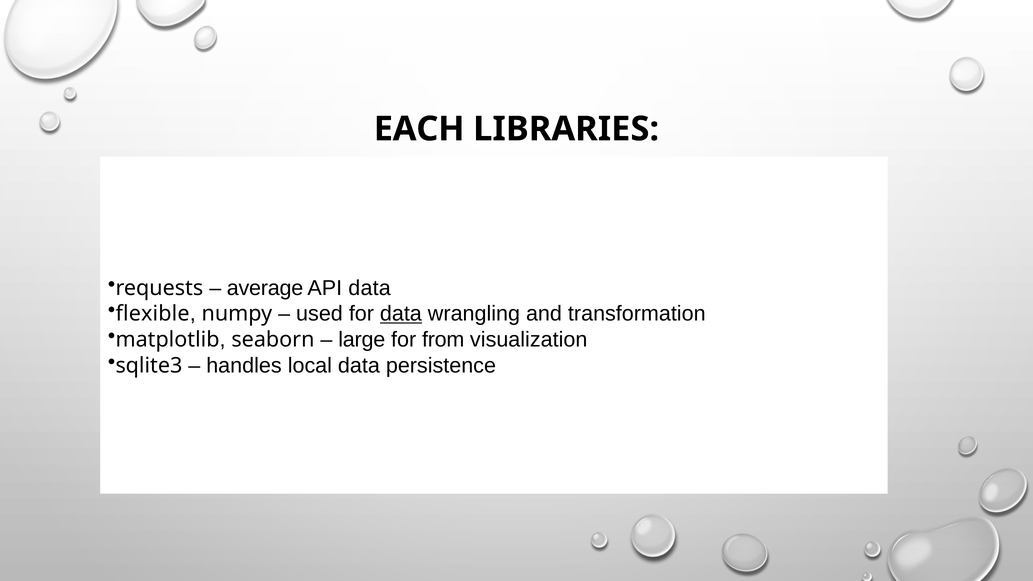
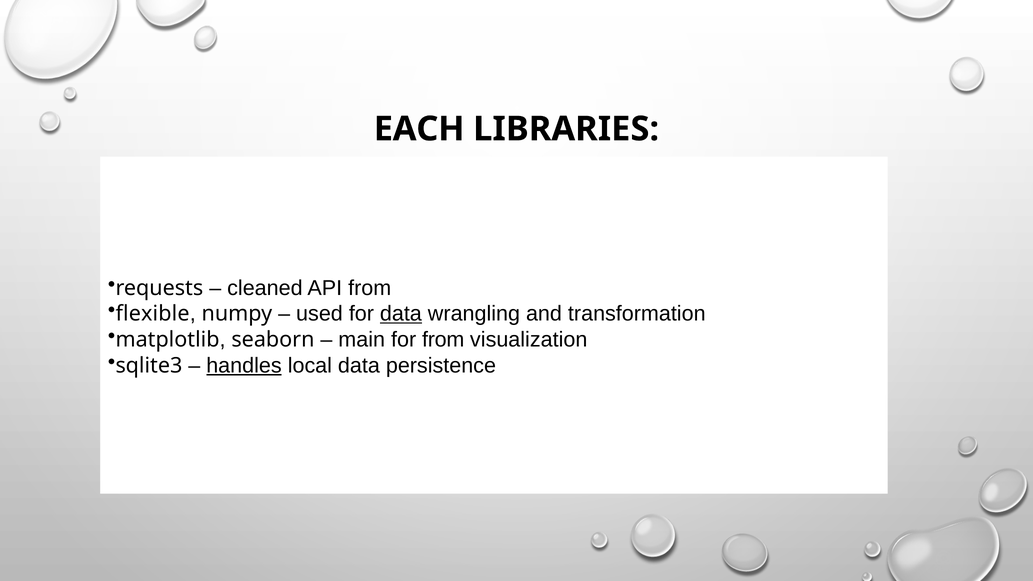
average: average -> cleaned (265, 288)
API data: data -> from (370, 288)
large: large -> main (362, 340)
handles underline: none -> present (244, 366)
